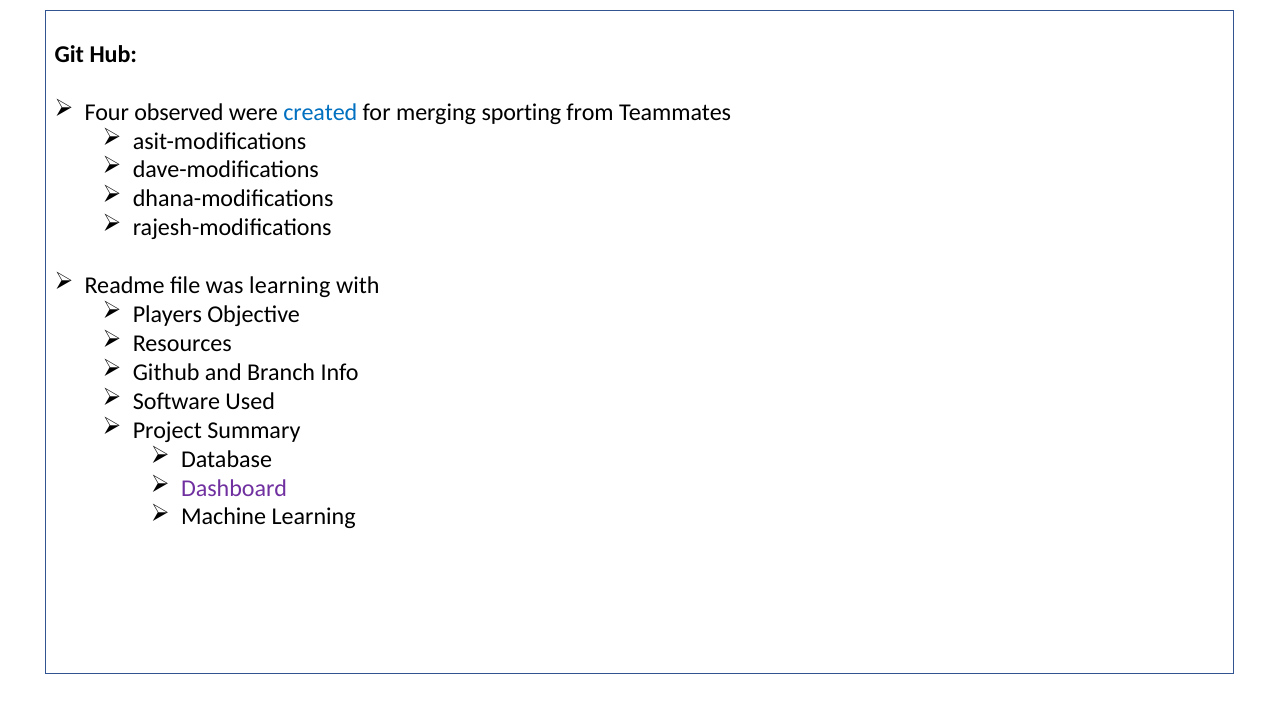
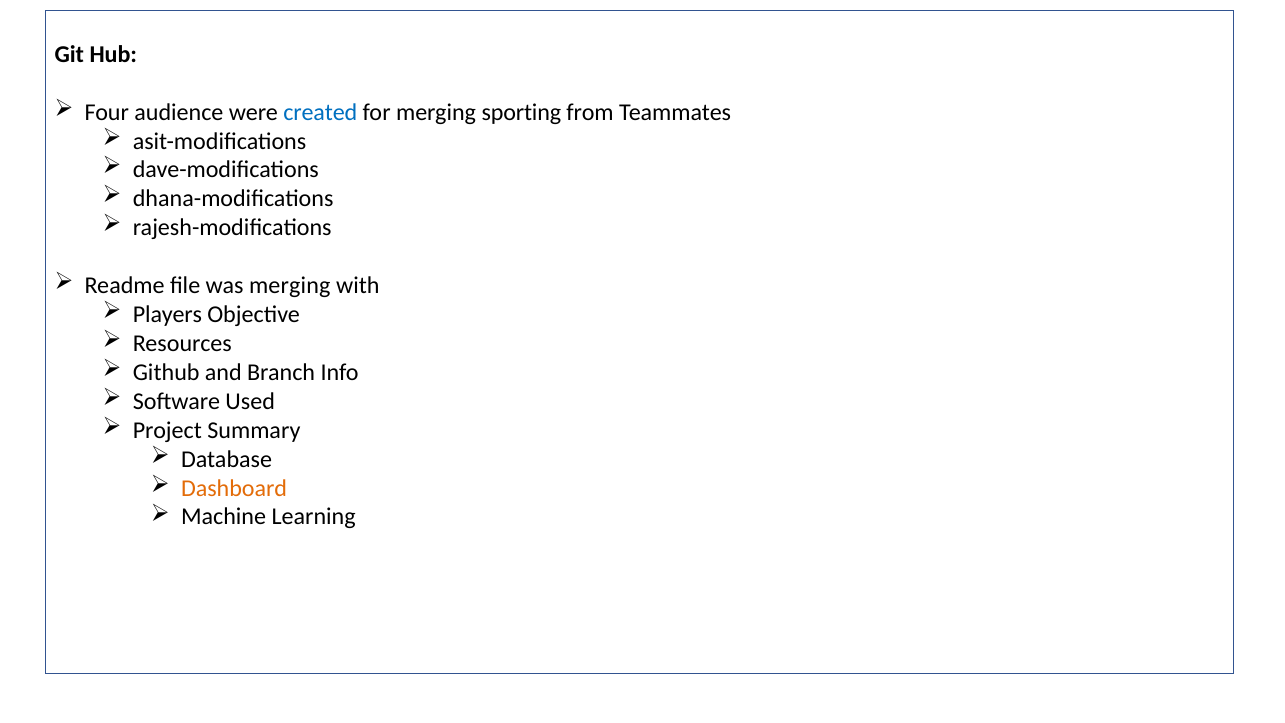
observed: observed -> audience (179, 112)
was learning: learning -> merging (290, 286)
Dashboard colour: purple -> orange (234, 488)
